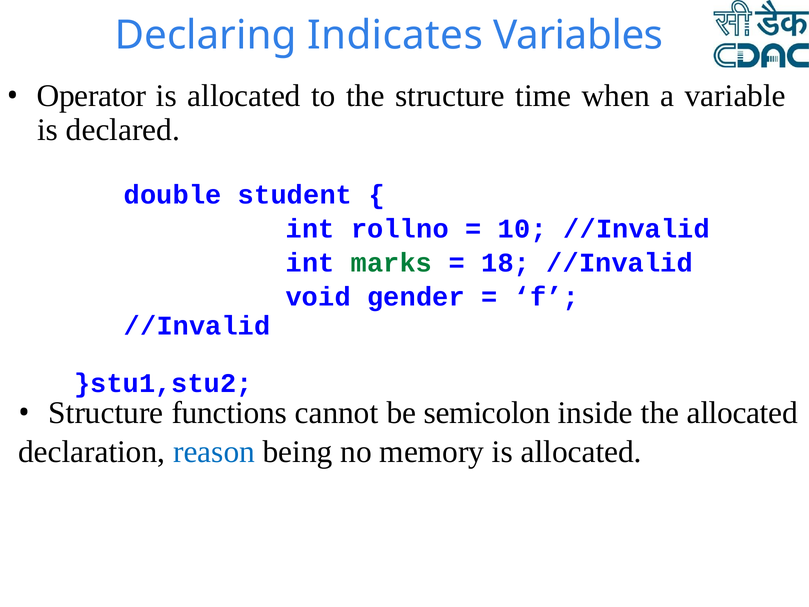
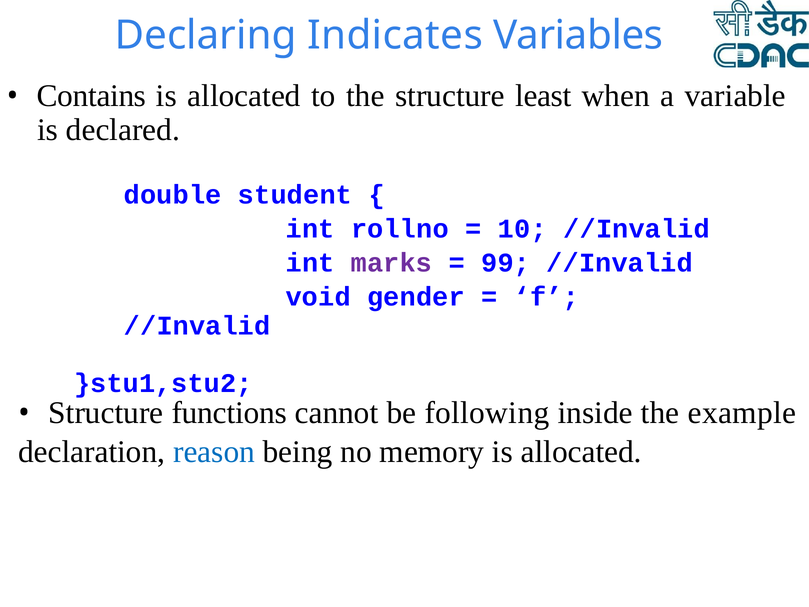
Operator: Operator -> Contains (91, 96)
time: time -> least (543, 96)
marks colour: green -> purple (392, 263)
18: 18 -> 99 (506, 263)
semicolon: semicolon -> following (487, 413)
the allocated: allocated -> example (742, 413)
